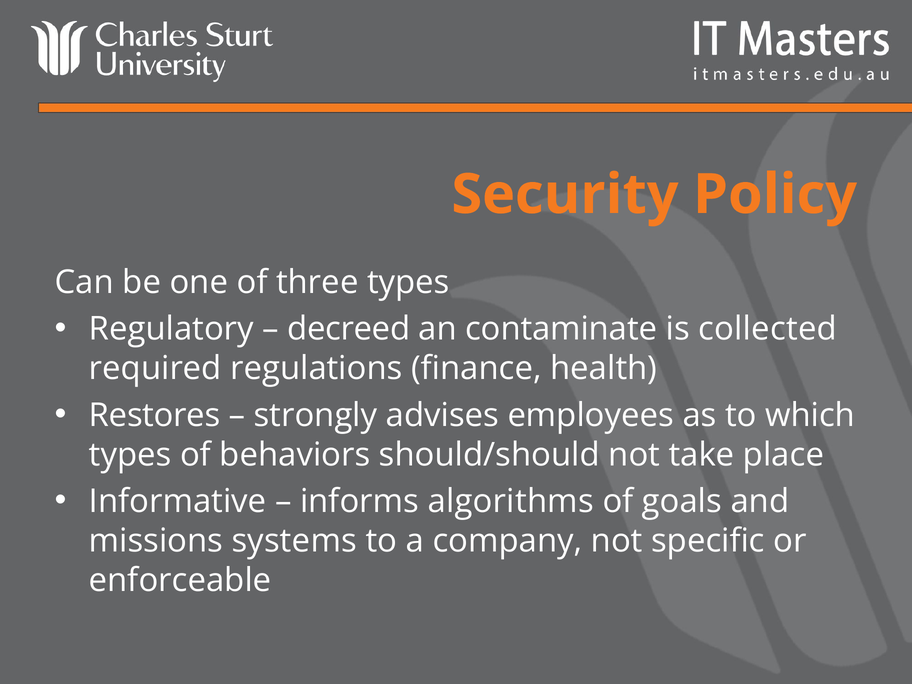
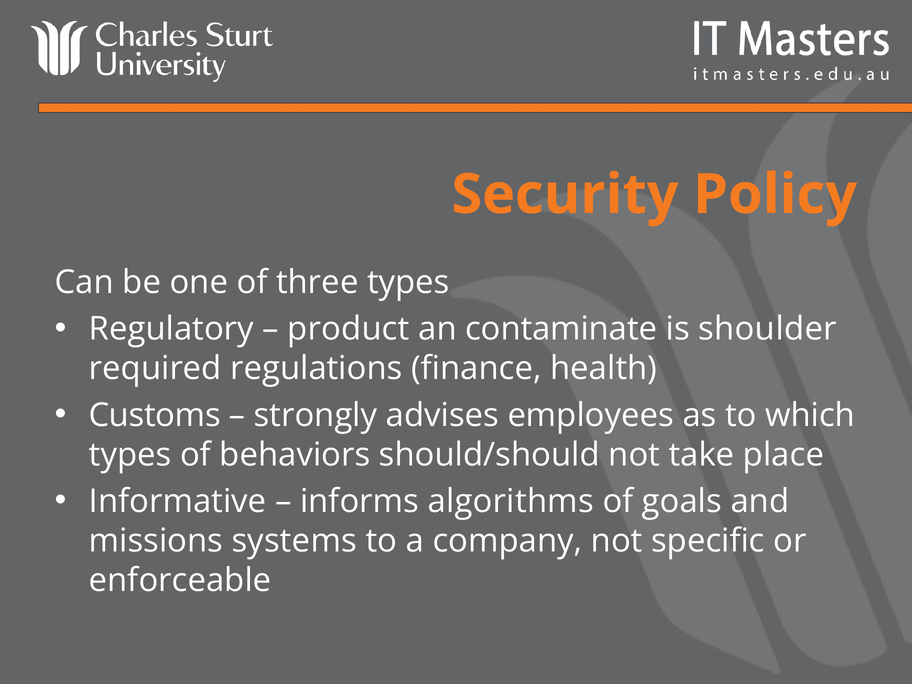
decreed: decreed -> product (348, 329)
collected: collected -> shoulder (768, 329)
Restores: Restores -> Customs (155, 415)
